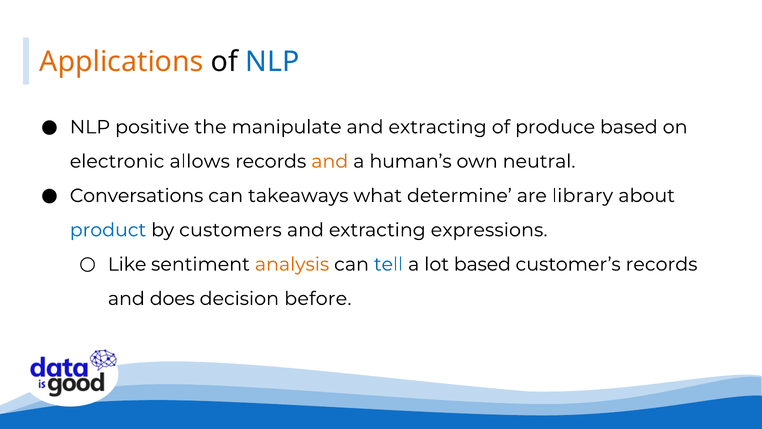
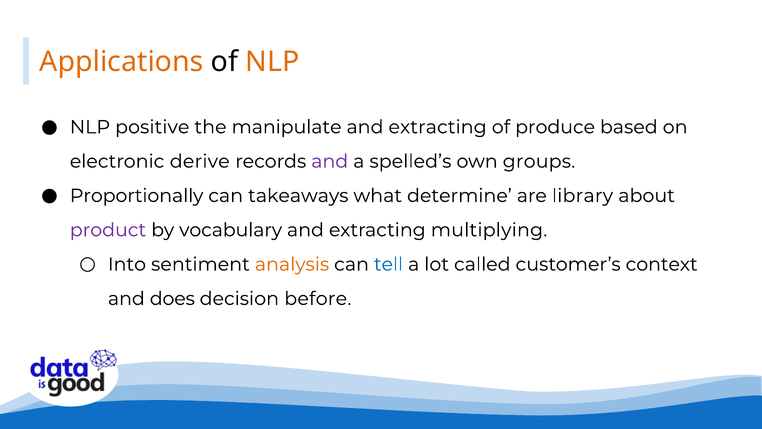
NLP colour: blue -> orange (272, 62)
allows: allows -> derive (200, 161)
and colour: orange -> purple (330, 161)
human’s: human’s -> spelled’s (410, 161)
neutral: neutral -> groups (539, 161)
Conversations: Conversations -> Proportionally (137, 196)
product colour: blue -> purple (108, 230)
customers: customers -> vocabulary (231, 230)
expressions: expressions -> multiplying (489, 230)
Like: Like -> Into (127, 264)
lot based: based -> called (482, 264)
customer’s records: records -> context (662, 264)
